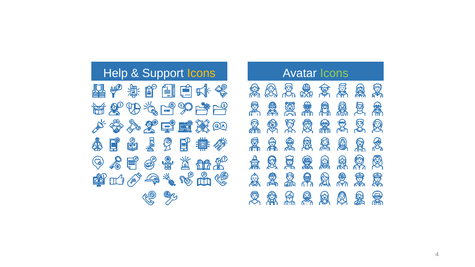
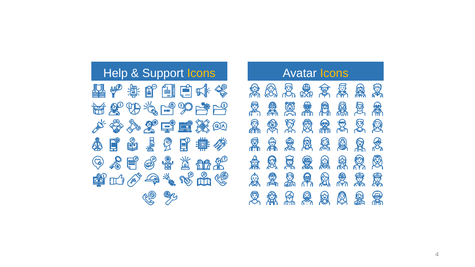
Icons colour: light green -> yellow (334, 73)
